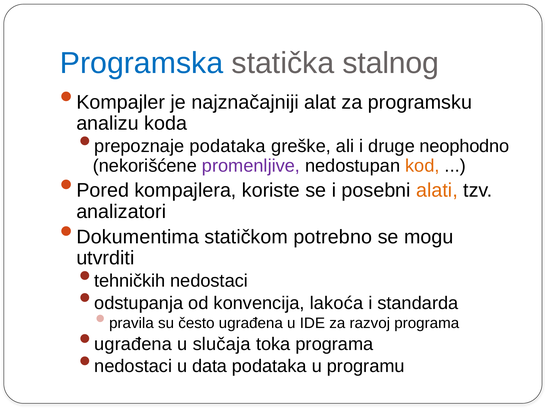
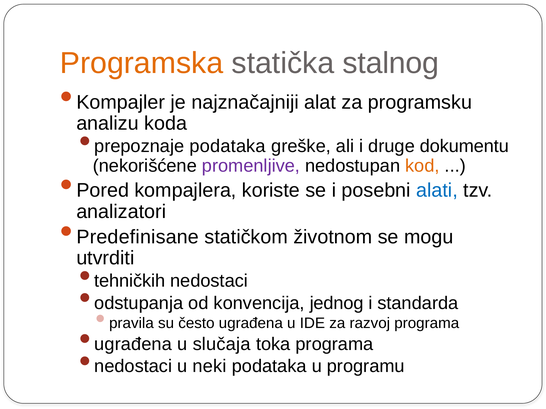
Programska colour: blue -> orange (142, 63)
neophodno: neophodno -> dokumentu (464, 146)
alati colour: orange -> blue (437, 191)
Dokumentima: Dokumentima -> Predefinisane (138, 237)
potrebno: potrebno -> životnom (333, 237)
lakoća: lakoća -> jednog (337, 303)
data: data -> neki (209, 367)
